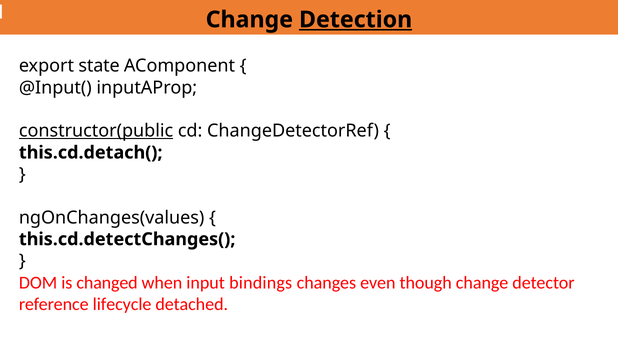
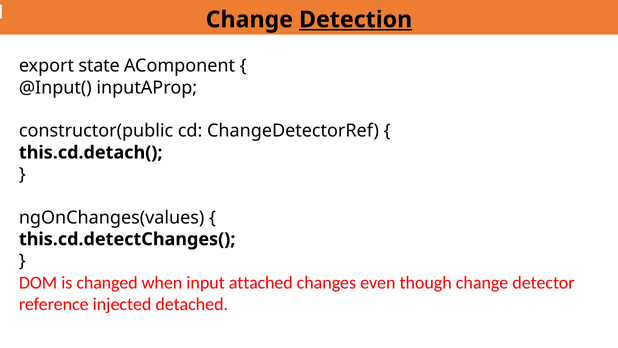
constructor(public underline: present -> none (96, 131)
bindings: bindings -> attached (261, 282)
lifecycle: lifecycle -> injected (122, 304)
